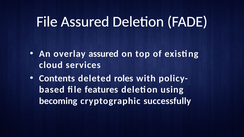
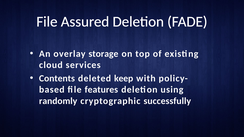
overlay assured: assured -> storage (103, 54)
roles: roles -> keep (124, 78)
becoming: becoming -> randomly (58, 101)
